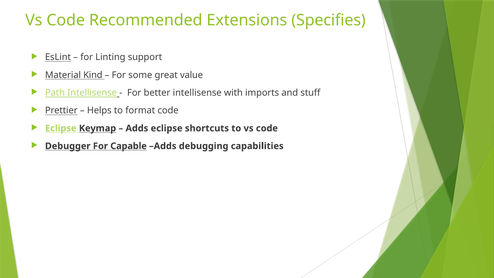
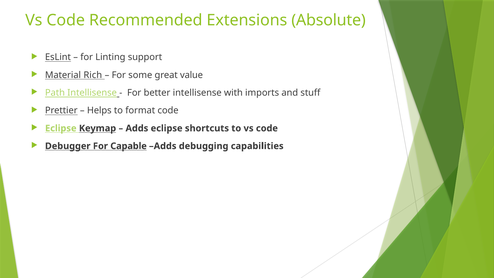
Specifies: Specifies -> Absolute (329, 20)
Kind: Kind -> Rich (93, 75)
